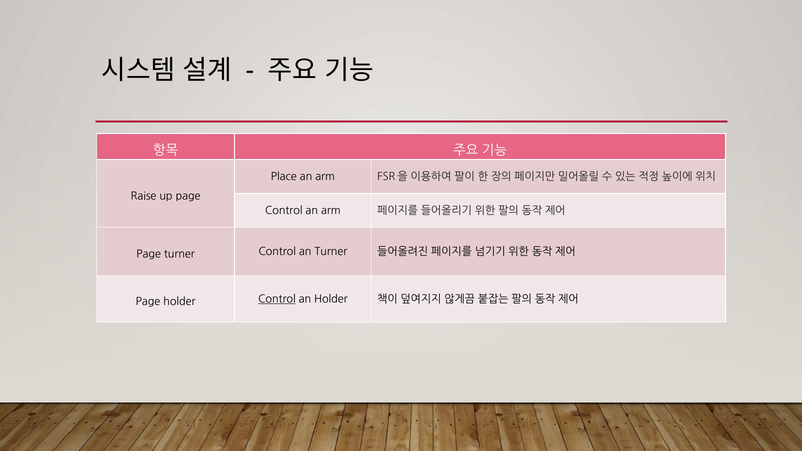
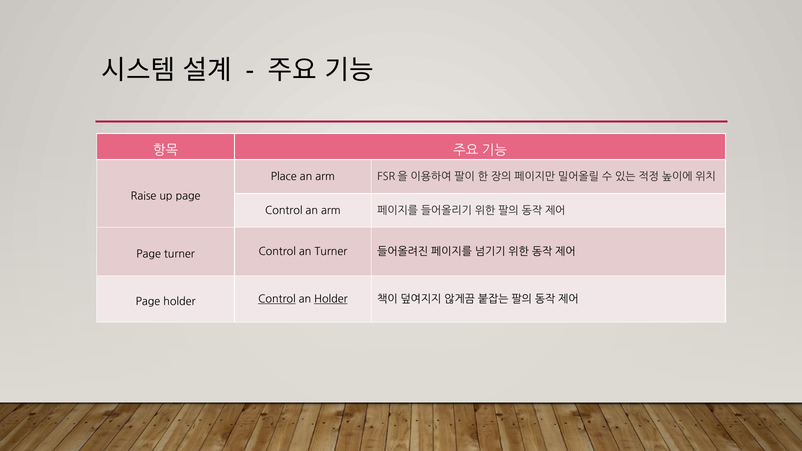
Holder underline: none -> present (331, 299)
